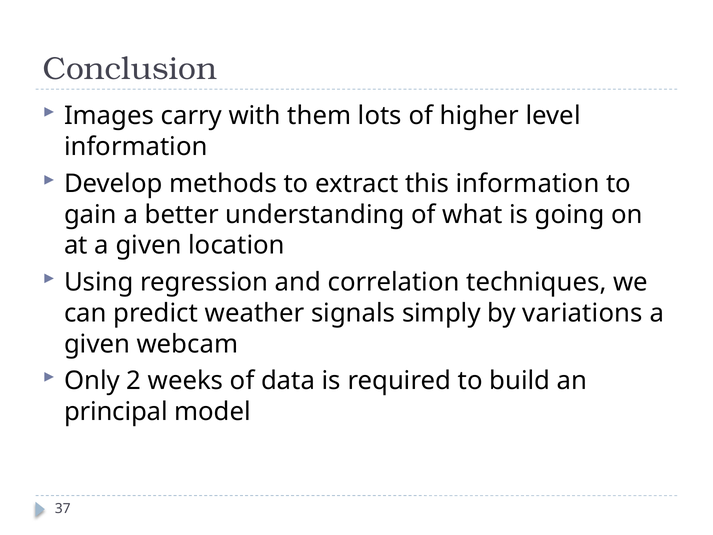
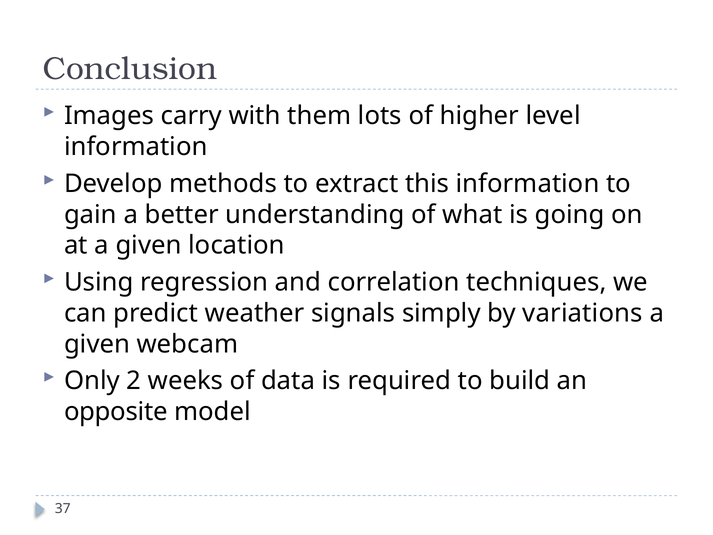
principal: principal -> opposite (116, 412)
